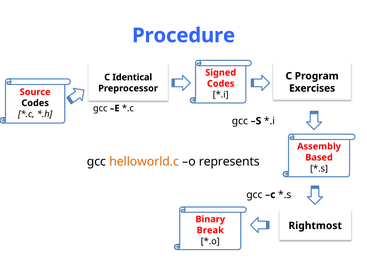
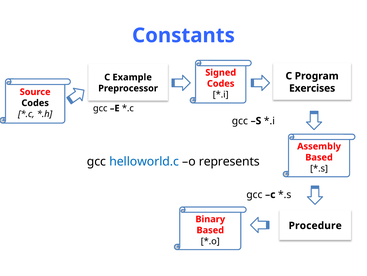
Procedure: Procedure -> Constants (183, 35)
Identical: Identical -> Example (132, 77)
helloworld.c colour: orange -> blue (144, 161)
Rightmost: Rightmost -> Procedure (315, 225)
Break: Break -> Based (210, 230)
